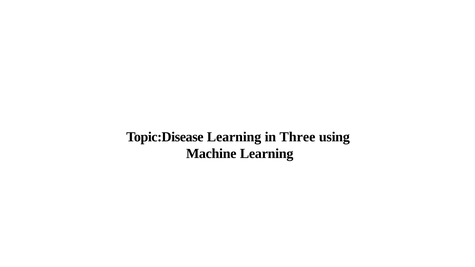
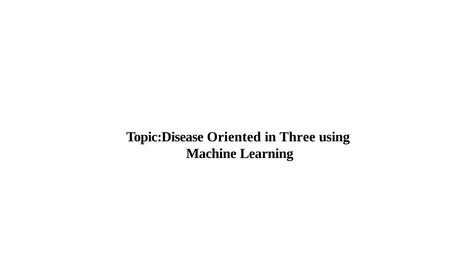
Topic:Disease Learning: Learning -> Oriented (234, 137)
